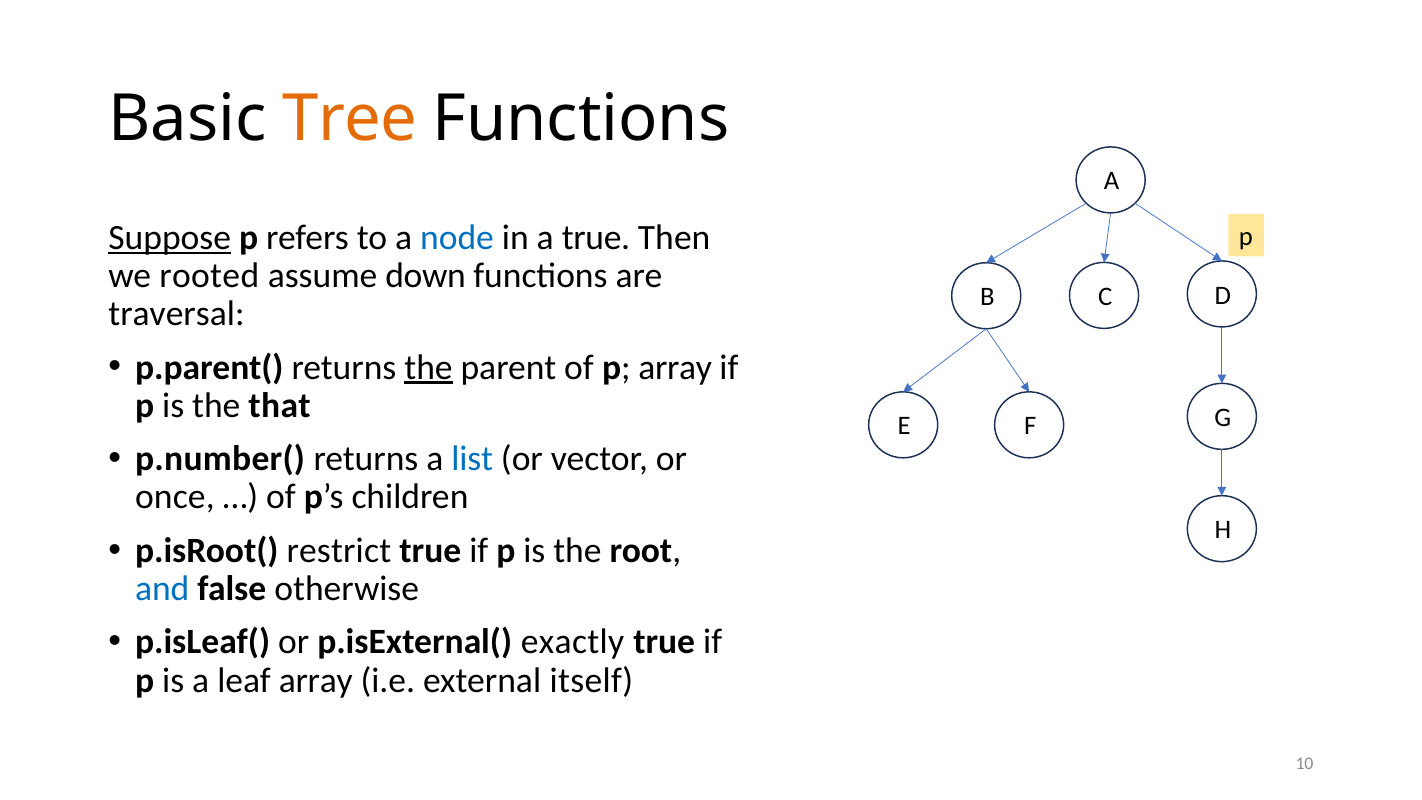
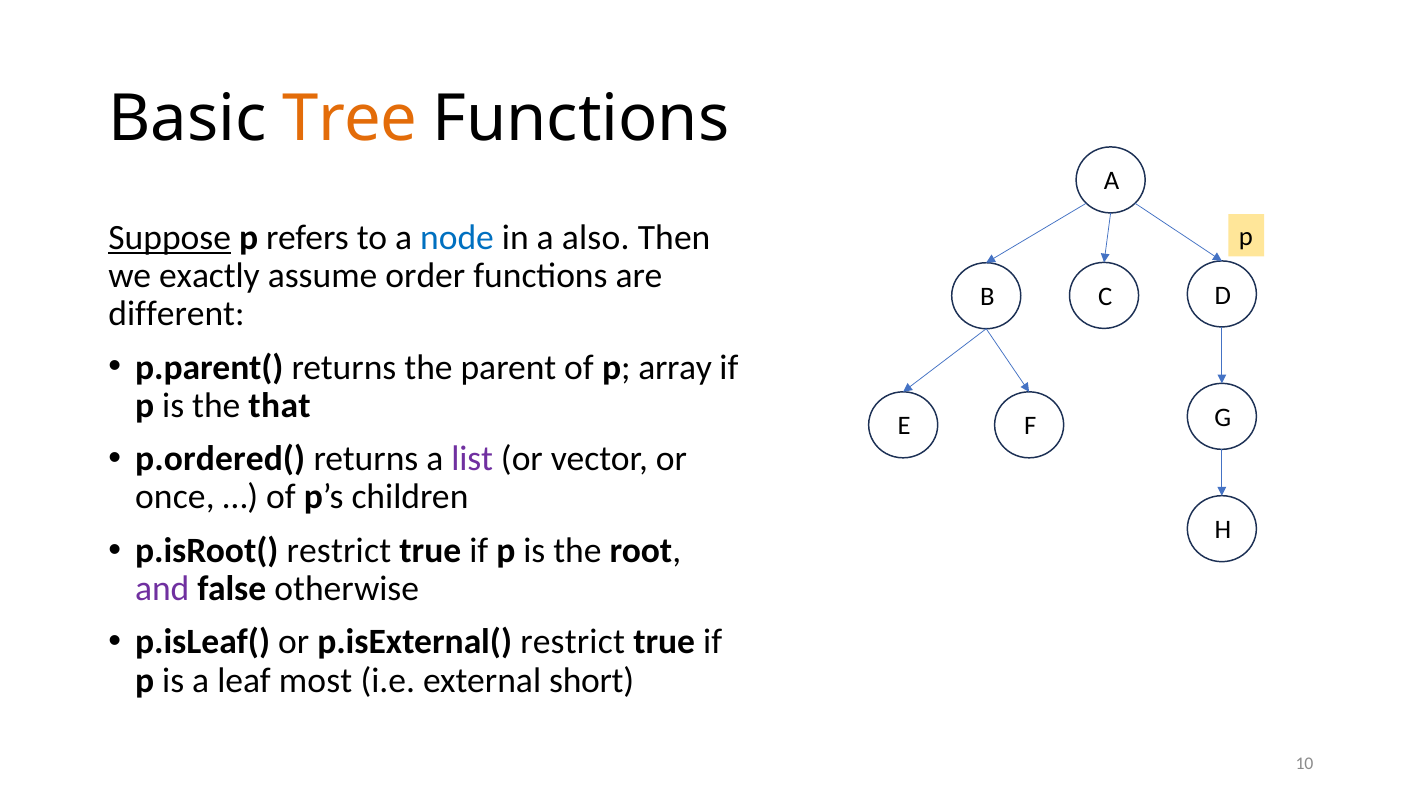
a true: true -> also (596, 237)
rooted: rooted -> exactly (209, 276)
down: down -> order (425, 276)
traversal: traversal -> different (176, 314)
the underline: present -> none (429, 367)
p.number(: p.number( -> p.ordered( (220, 459)
list colour: blue -> purple (472, 459)
and colour: blue -> purple (162, 589)
p.isExternal( exactly: exactly -> restrict (573, 642)
leaf array: array -> most (316, 680)
itself: itself -> short (592, 680)
